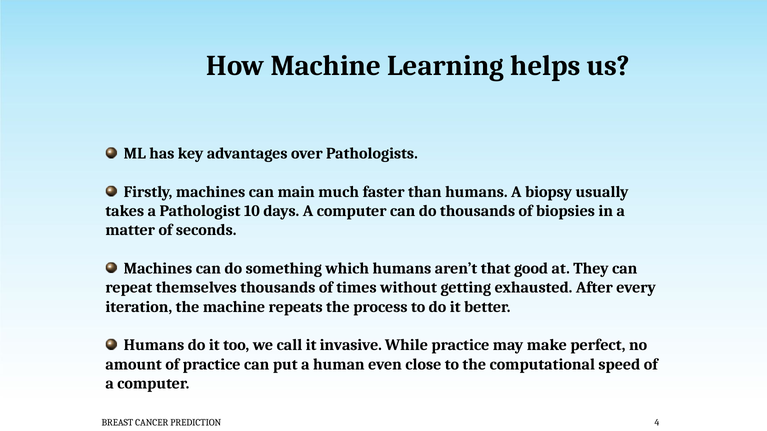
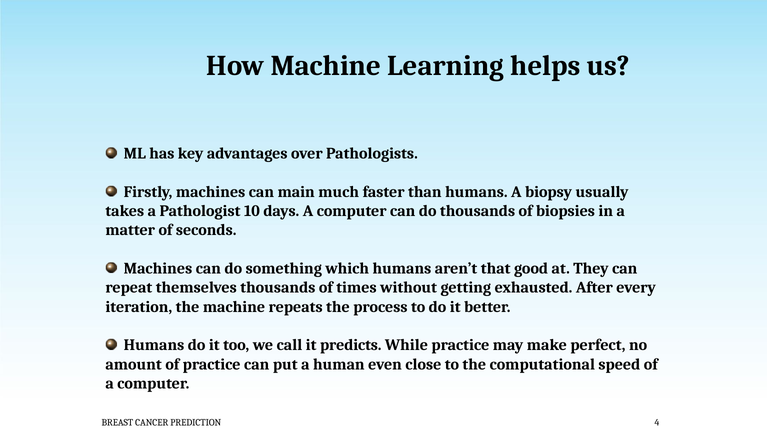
invasive: invasive -> predicts (351, 346)
